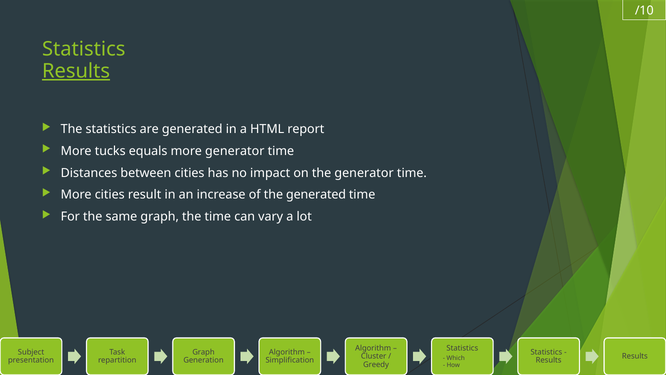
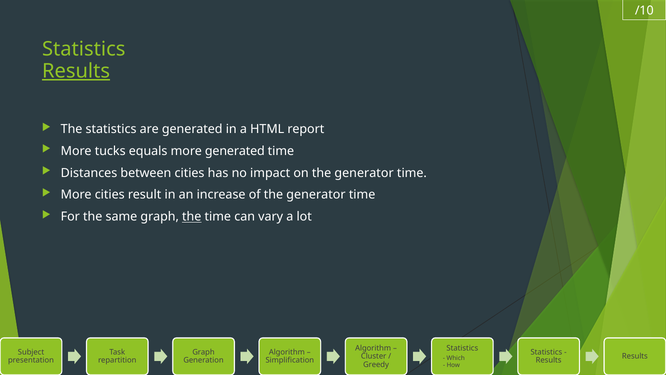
more generator: generator -> generated (235, 151)
of the generated: generated -> generator (316, 195)
the underline: none -> present (192, 217)
